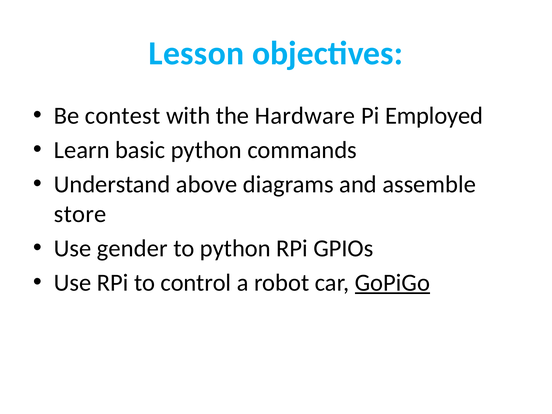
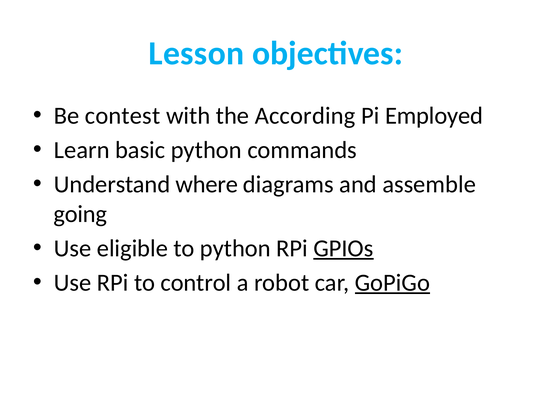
Hardware: Hardware -> According (305, 116)
above: above -> where (207, 185)
store: store -> going (80, 214)
gender: gender -> eligible (132, 248)
GPIOs underline: none -> present (343, 248)
